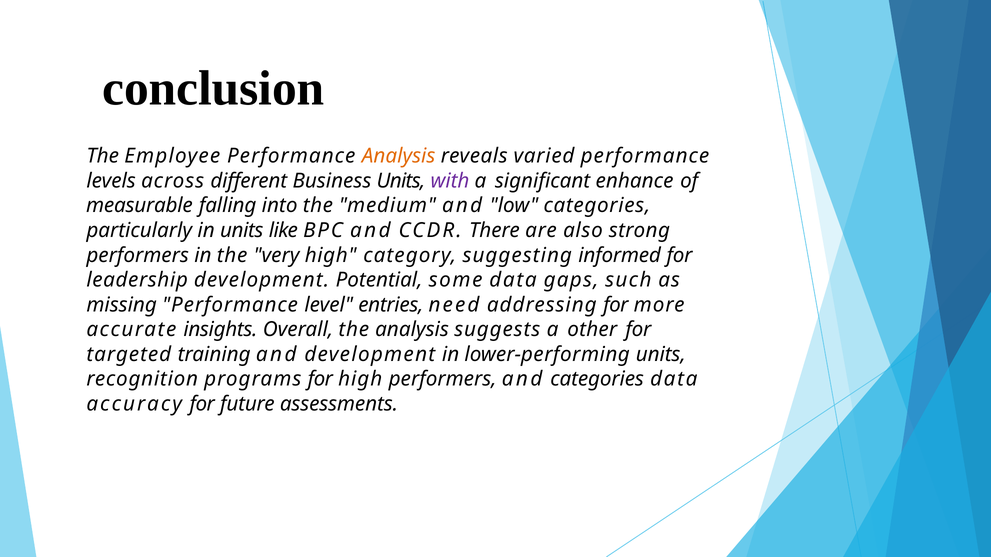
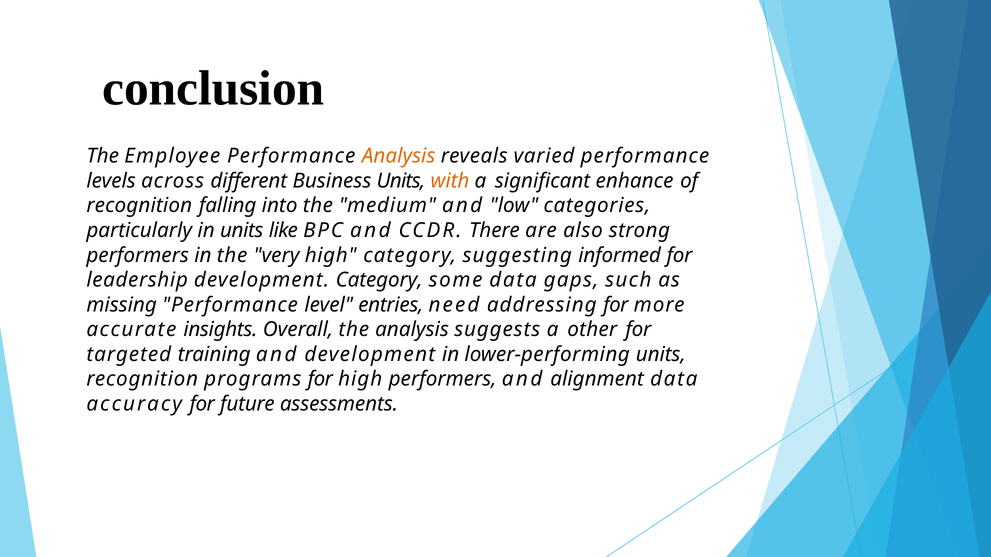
with colour: purple -> orange (450, 181)
measurable: measurable -> recognition (139, 206)
development Potential: Potential -> Category (379, 280)
and categories: categories -> alignment (597, 379)
